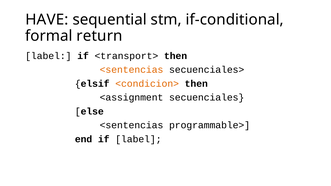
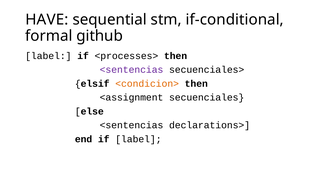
return: return -> github (100, 36)
<transport>: <transport> -> <processes> (126, 56)
<sentencias colour: orange -> purple (132, 70)
programmable>: programmable> -> declarations> (210, 125)
